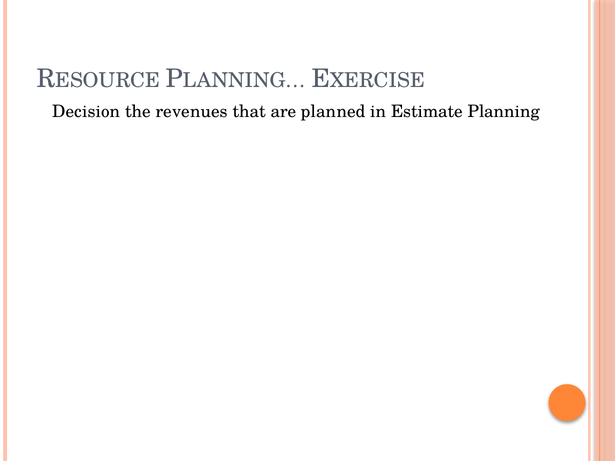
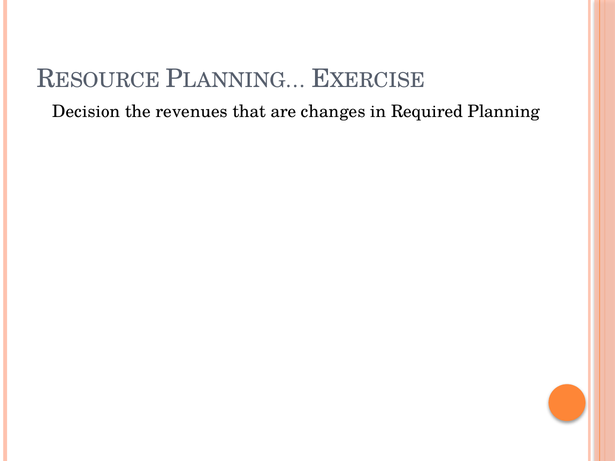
planned: planned -> changes (333, 112)
Estimate: Estimate -> Required (427, 112)
